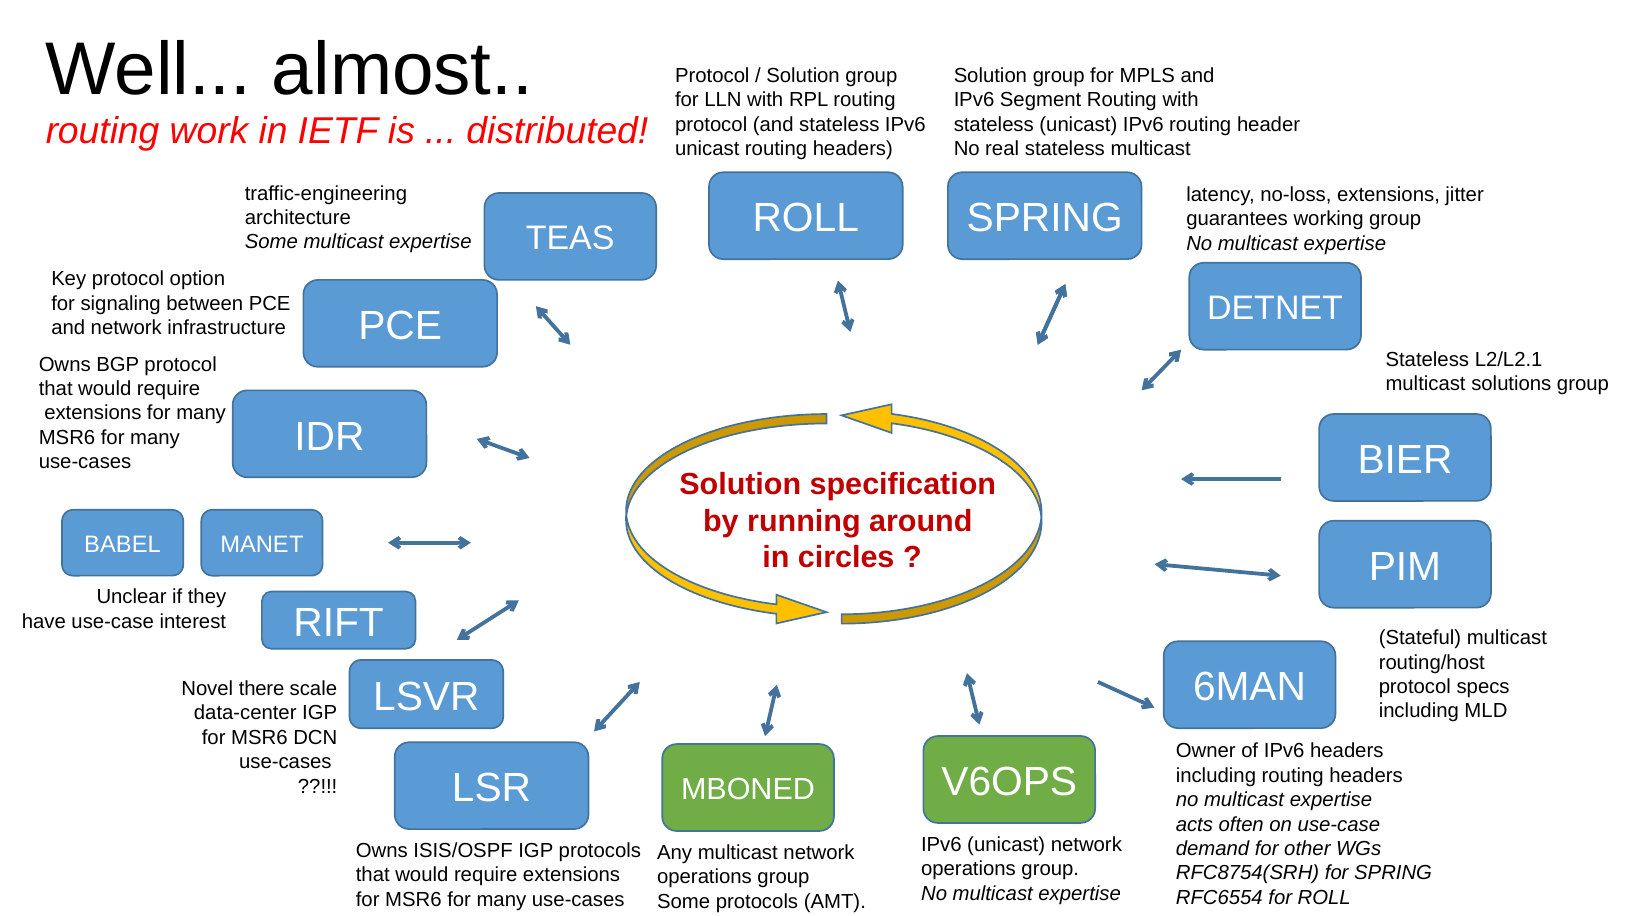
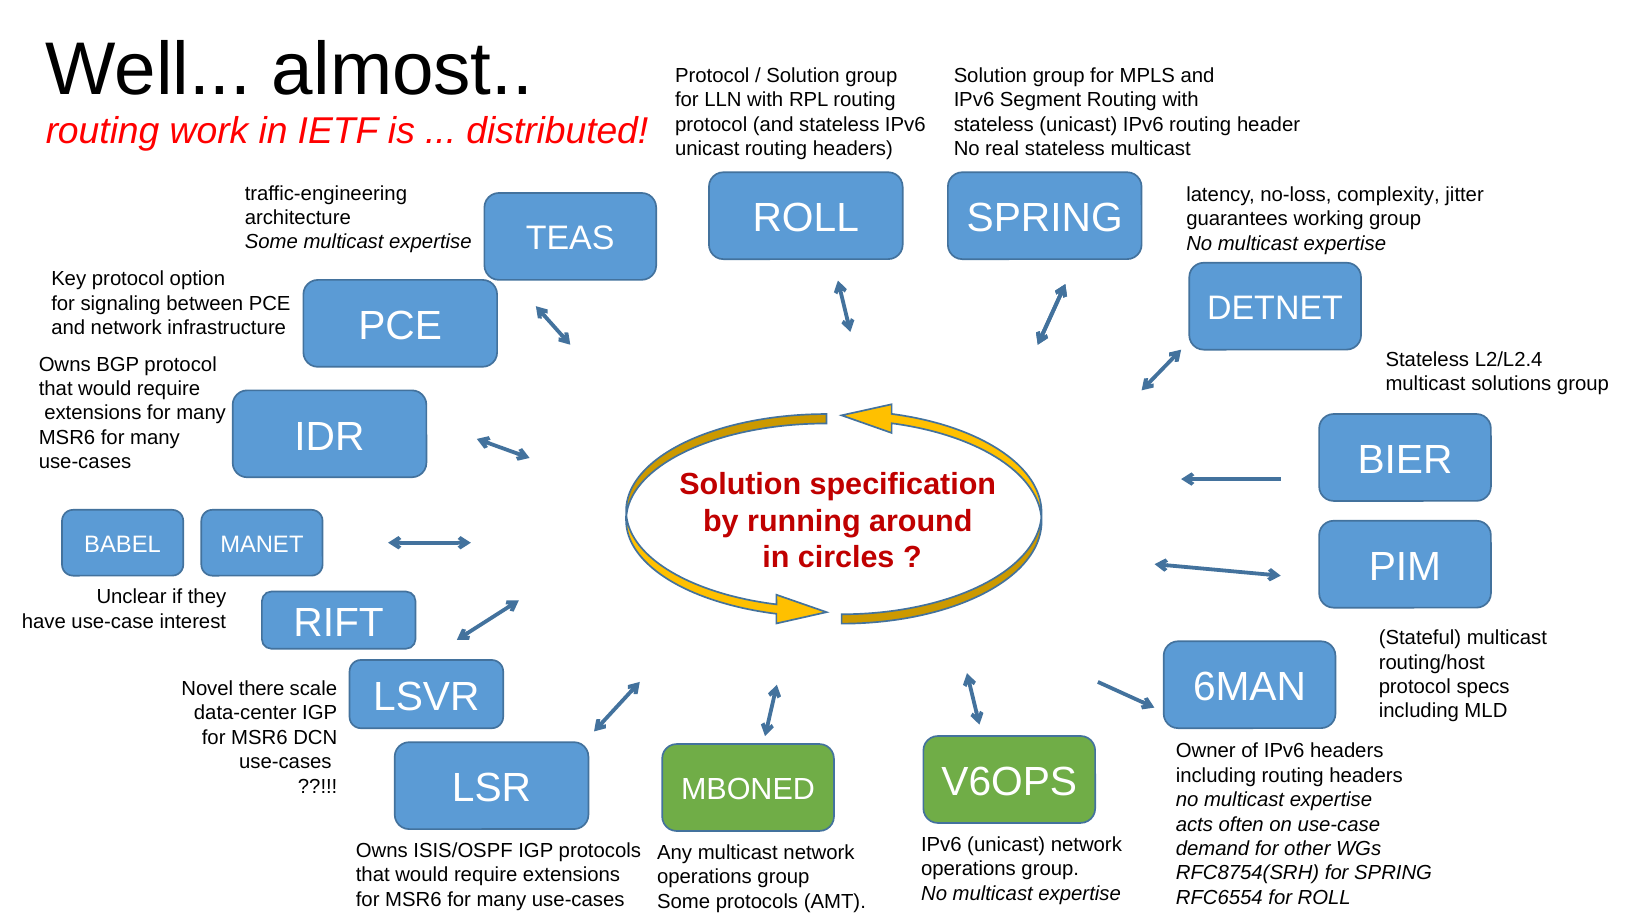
no-loss extensions: extensions -> complexity (1388, 194)
L2/L2.1: L2/L2.1 -> L2/L2.4 (1509, 360)
